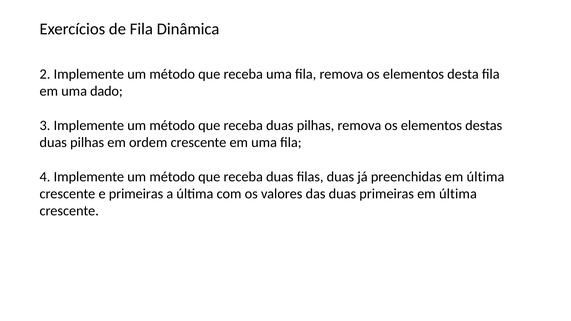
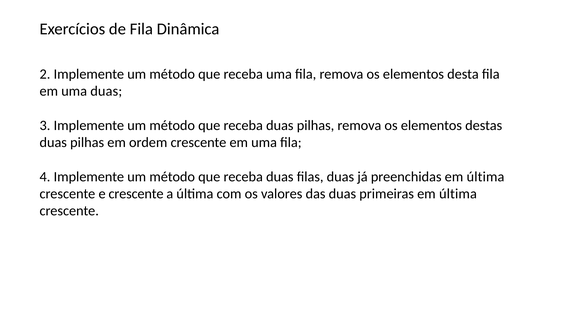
uma dado: dado -> duas (106, 91)
e primeiras: primeiras -> crescente (136, 194)
